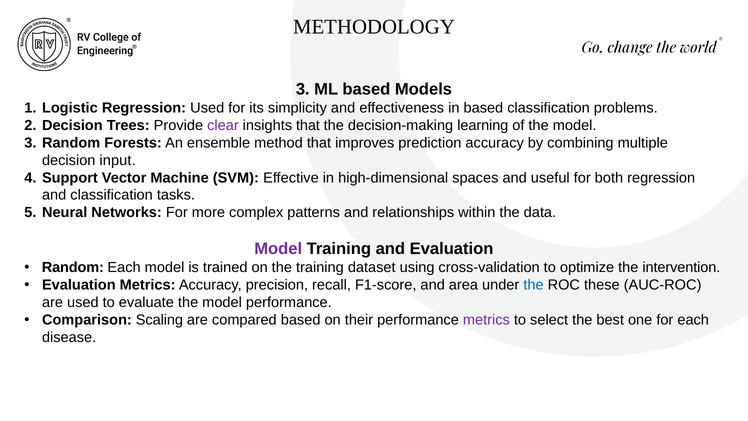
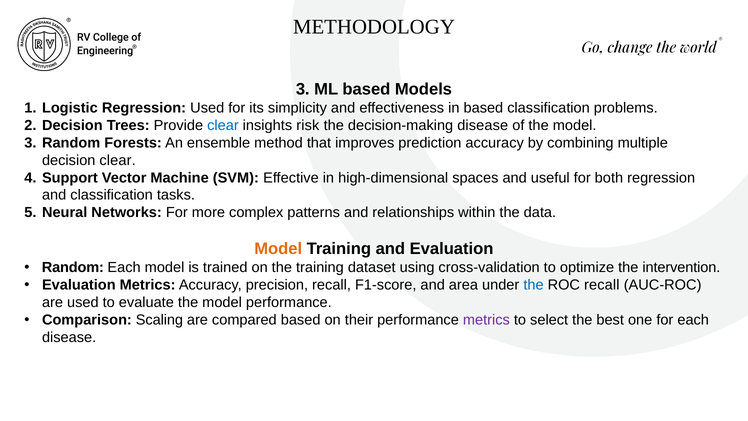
clear colour: purple -> blue (223, 125)
insights that: that -> risk (308, 125)
decision-making learning: learning -> disease (483, 125)
decision input: input -> clear (118, 160)
Model colour: purple -> orange (278, 249)
ROC these: these -> recall (602, 285)
